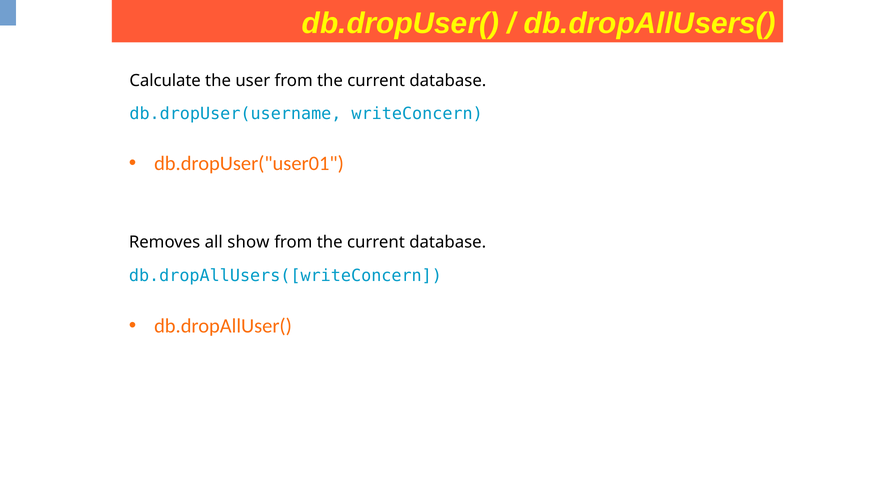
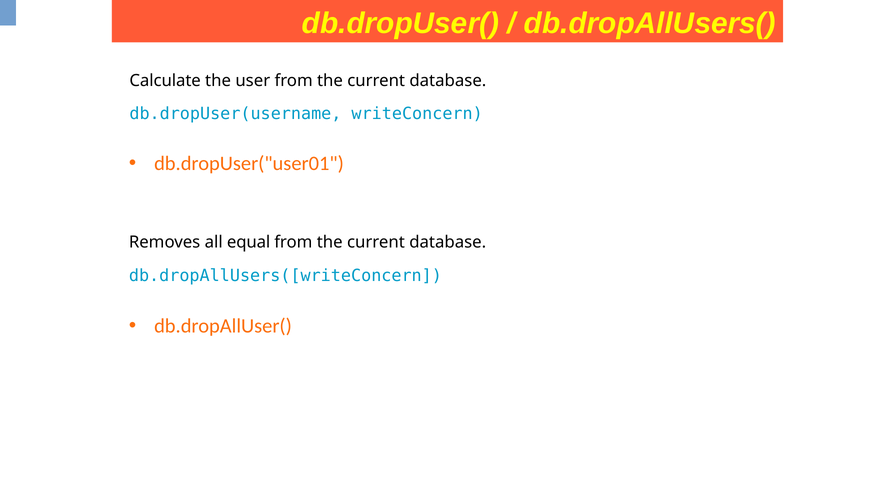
show: show -> equal (249, 243)
